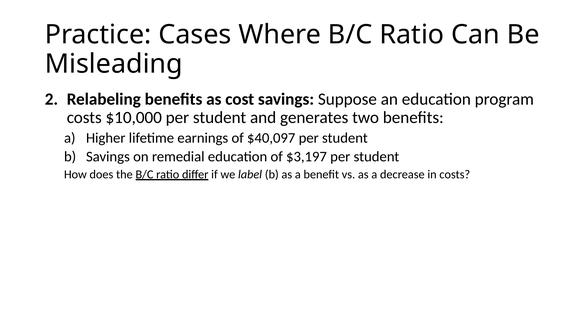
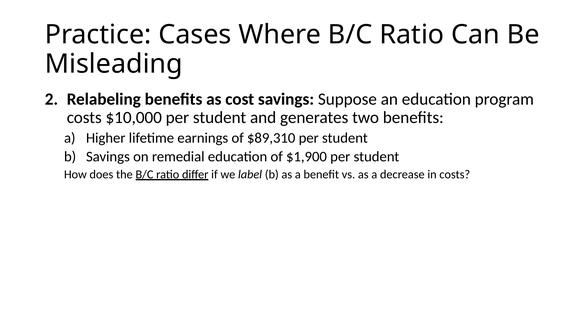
$40,097: $40,097 -> $89,310 (271, 138)
$3,197: $3,197 -> $1,900 (307, 157)
